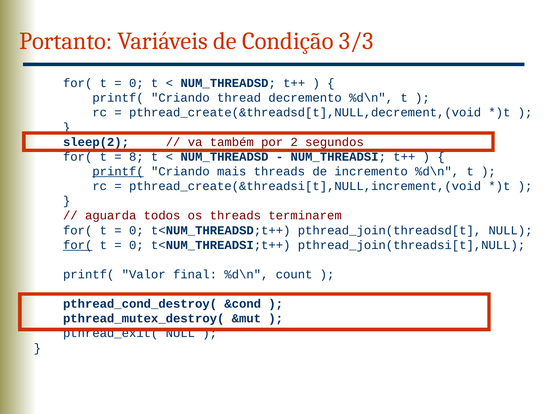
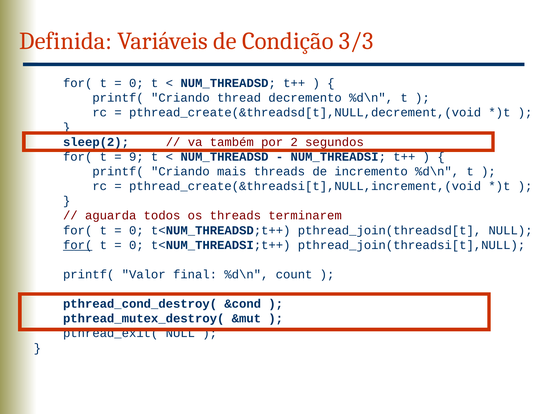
Portanto: Portanto -> Definida (66, 41)
8: 8 -> 9 (136, 157)
printf( underline: present -> none (118, 171)
